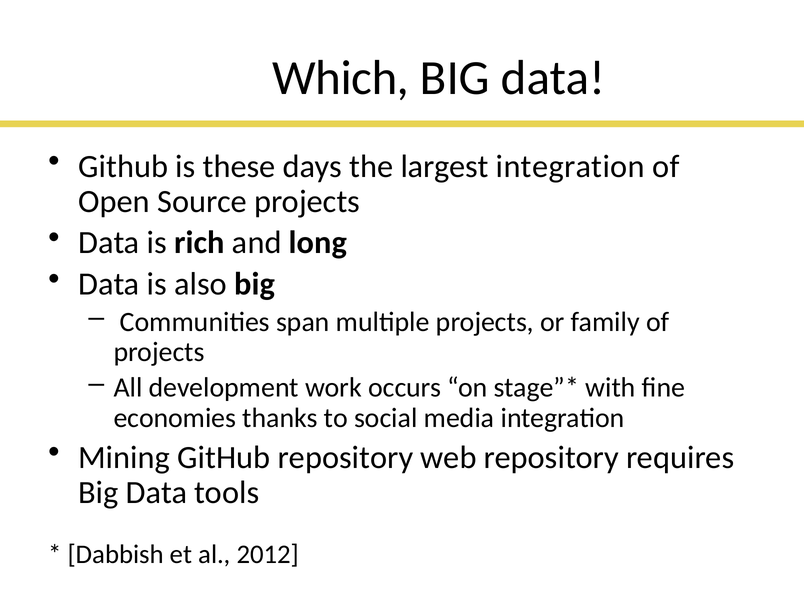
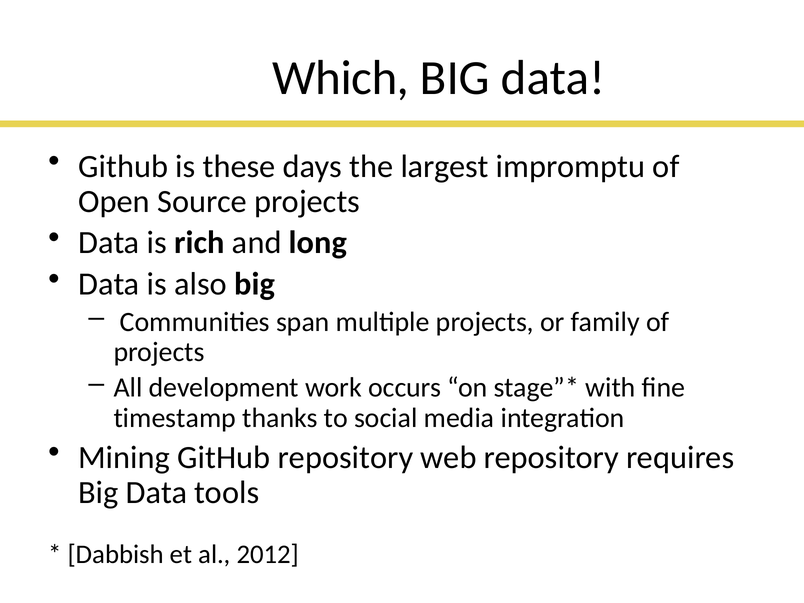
largest integration: integration -> impromptu (570, 166)
economies: economies -> timestamp (175, 418)
